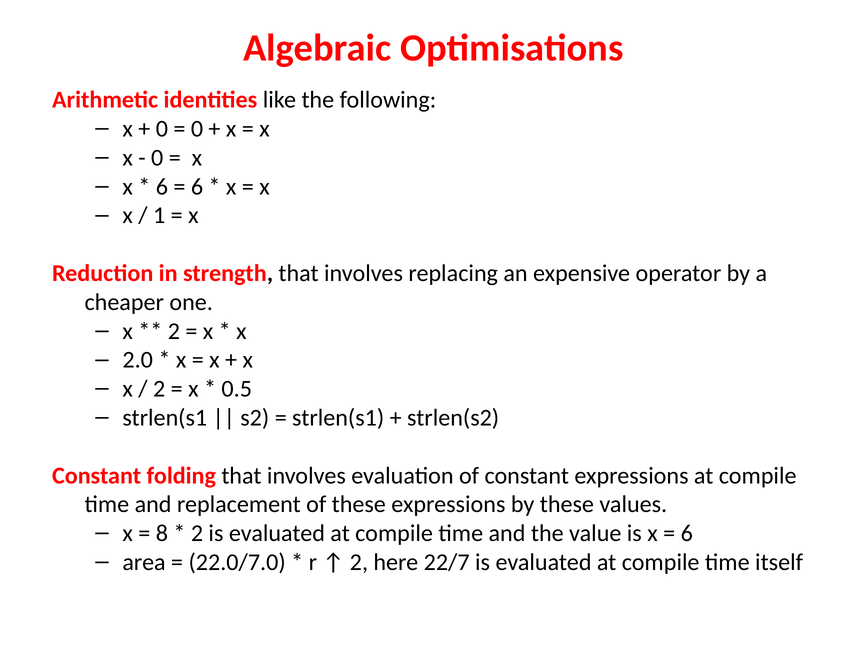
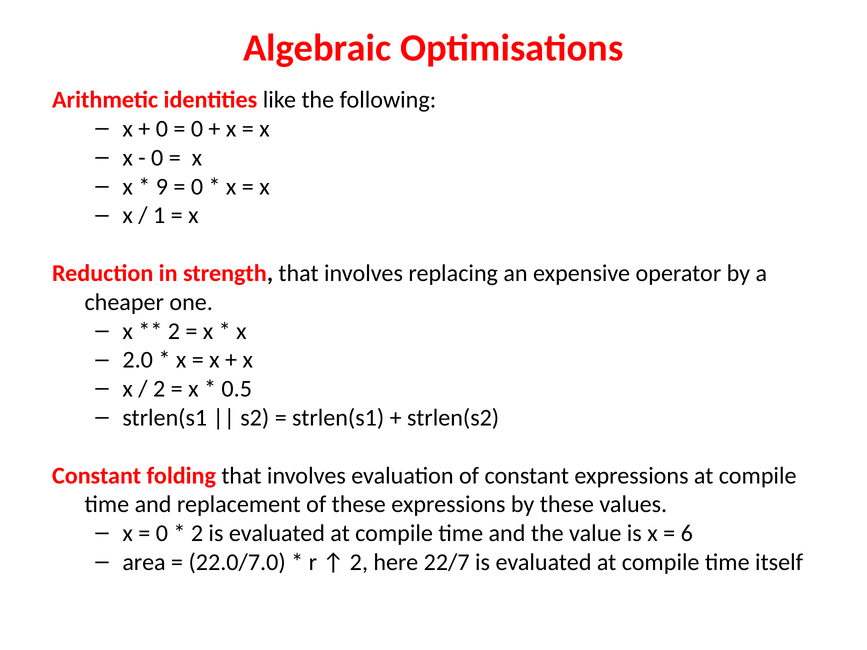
6: 6 -> 9 (162, 187)
6: 6 -> 0 (197, 187)
8: 8 -> 0 (162, 534)
